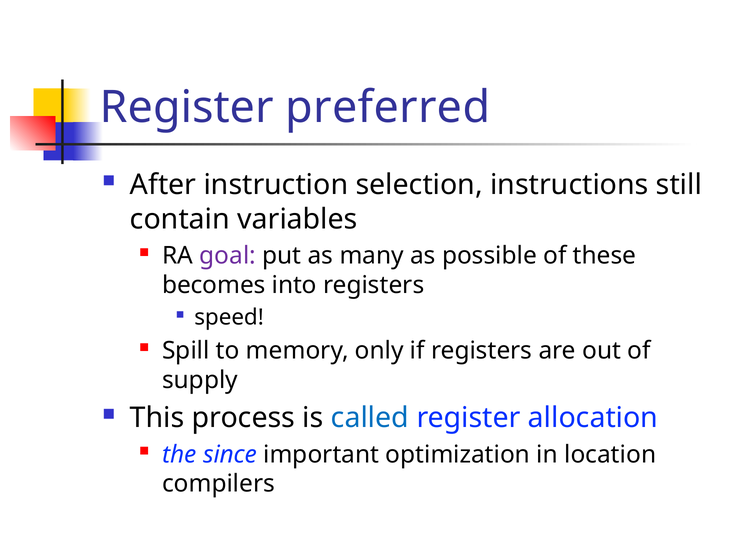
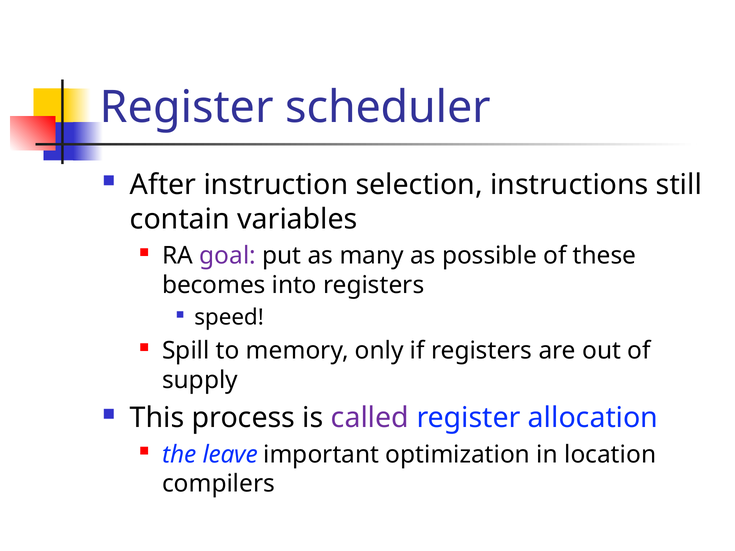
preferred: preferred -> scheduler (388, 107)
called colour: blue -> purple (370, 418)
since: since -> leave (230, 455)
